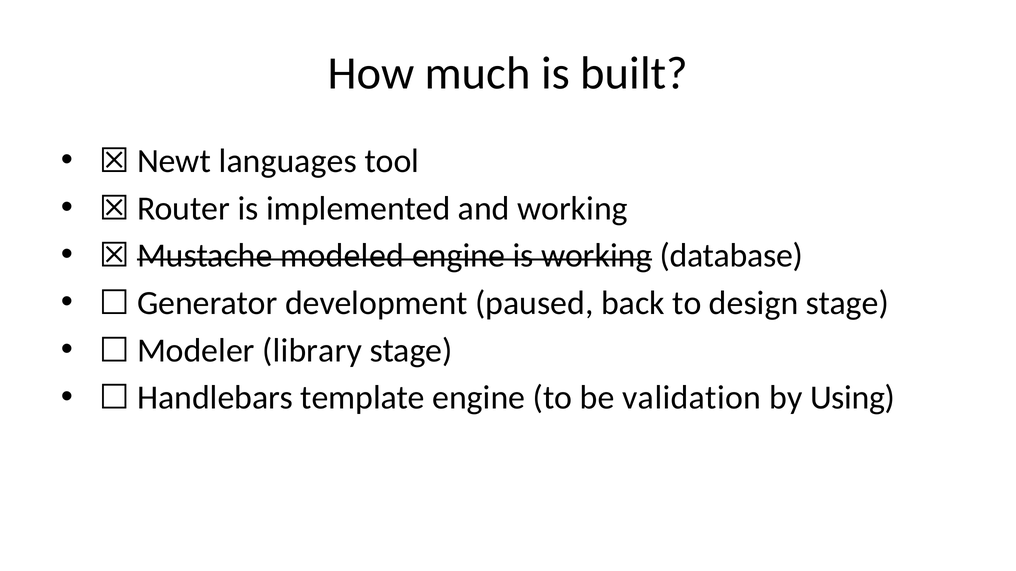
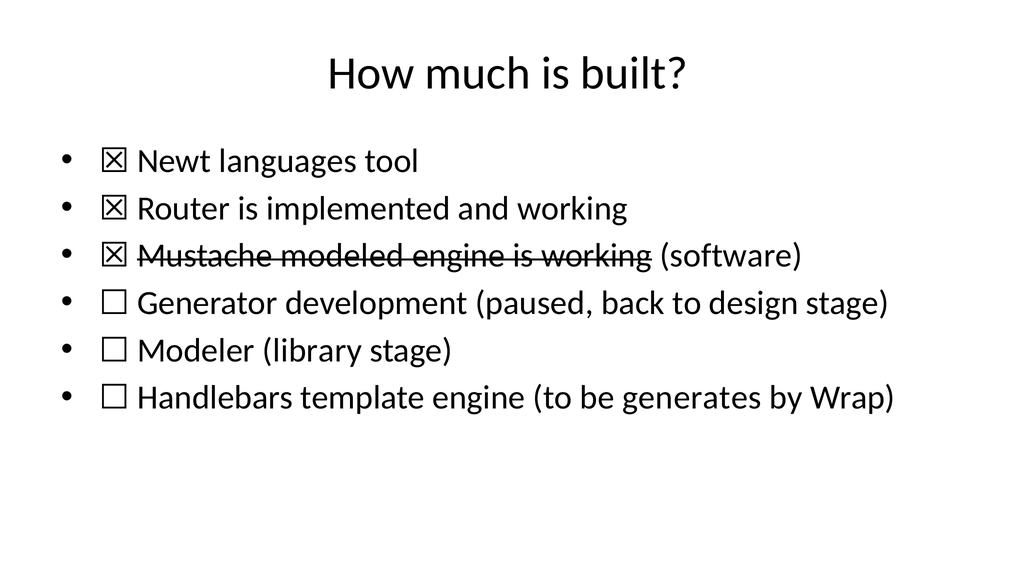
database: database -> software (731, 256)
validation: validation -> generates (692, 398)
Using: Using -> Wrap (853, 398)
